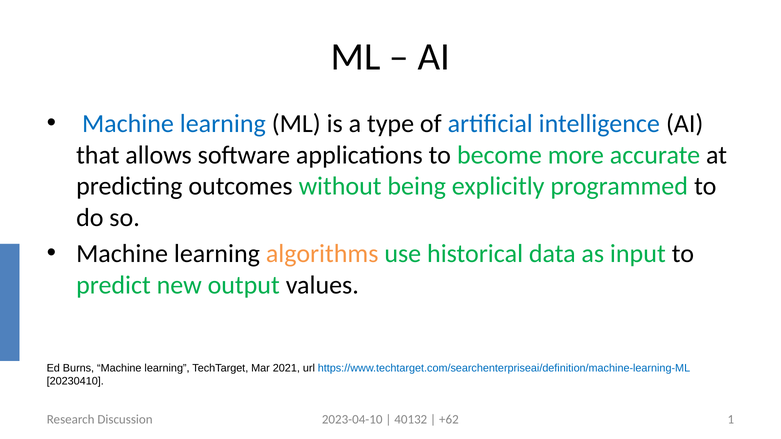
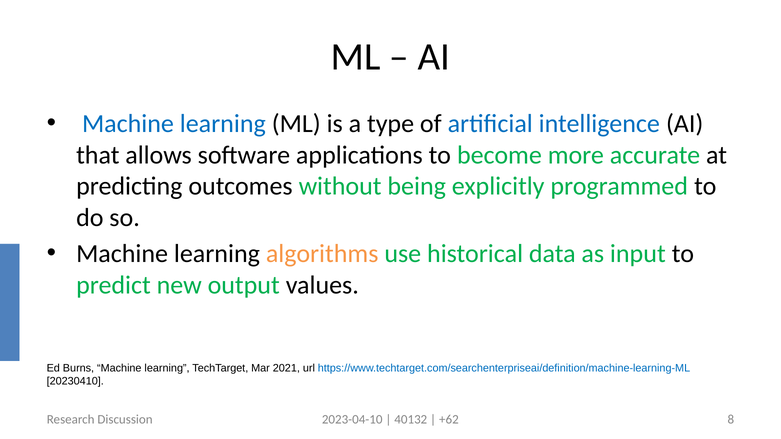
1: 1 -> 8 (731, 420)
